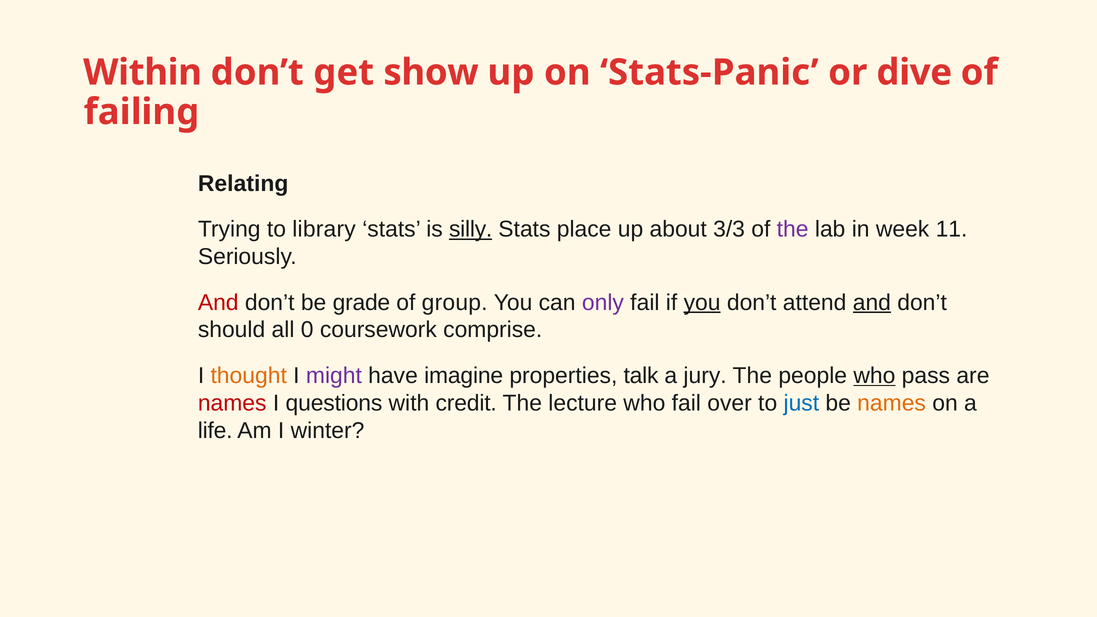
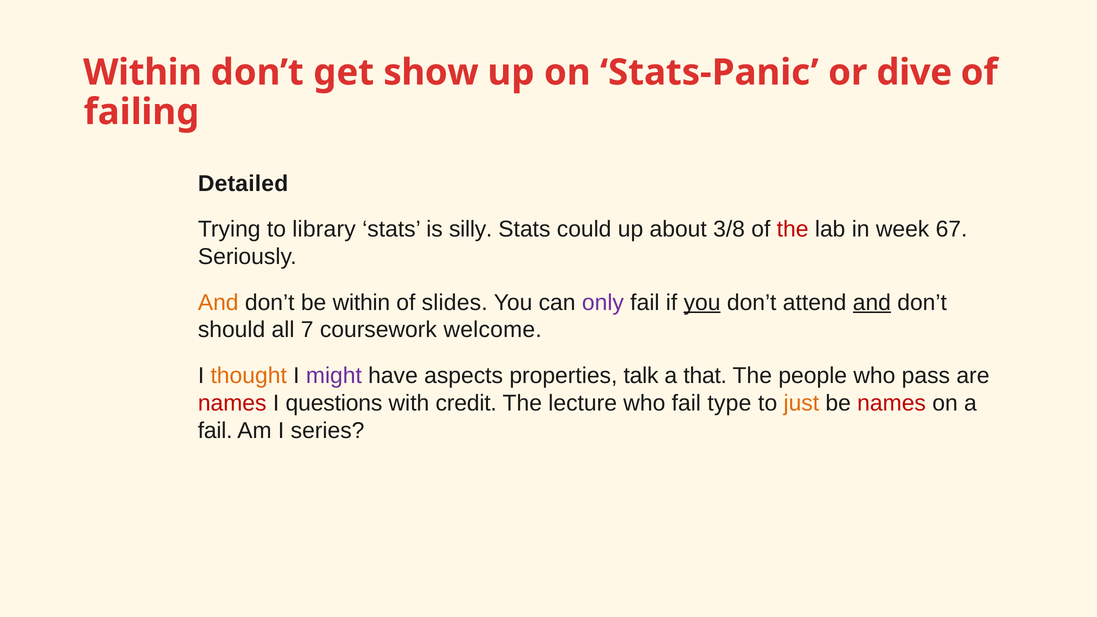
Relating: Relating -> Detailed (243, 184)
silly underline: present -> none (471, 229)
place: place -> could (584, 229)
3/3: 3/3 -> 3/8 (729, 229)
the colour: purple -> red (793, 229)
11: 11 -> 67 (952, 229)
And colour: red -> orange (218, 303)
be grade: grade -> within (361, 303)
group: group -> slides (455, 303)
0: 0 -> 7 (307, 330)
comprise: comprise -> welcome (493, 330)
imagine: imagine -> aspects (464, 376)
jury: jury -> that (705, 376)
who underline: present -> none (874, 376)
over: over -> type (729, 403)
just colour: blue -> orange (801, 403)
names colour: orange -> red (892, 403)
life: life -> fail (215, 431)
winter: winter -> series (328, 431)
